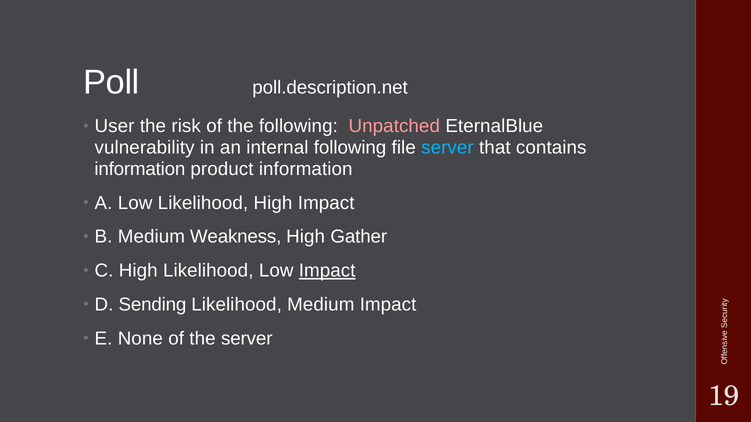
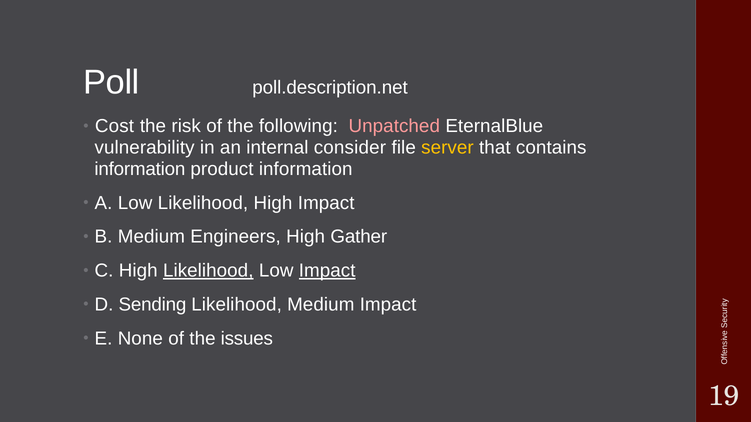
User: User -> Cost (114, 126)
internal following: following -> consider (350, 148)
server colour: light blue -> yellow (447, 148)
Weakness: Weakness -> Engineers (236, 237)
Likelihood underline: none -> present (208, 271)
the server: server -> issues (247, 339)
